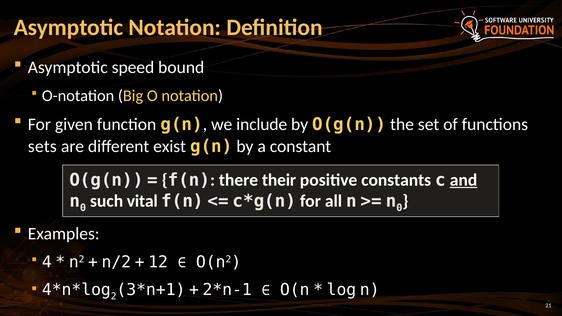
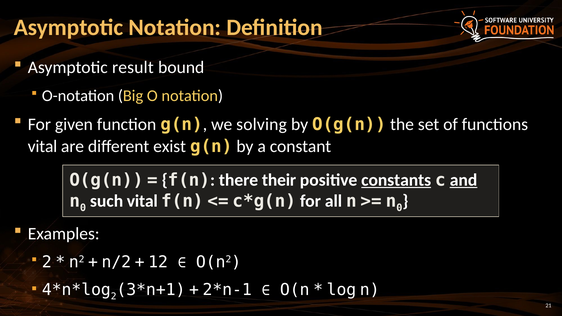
speed: speed -> result (133, 68)
include: include -> solving (262, 124)
sets: sets -> vital (42, 146)
constants underline: none -> present (396, 180)
4: 4 -> 2 (47, 262)
